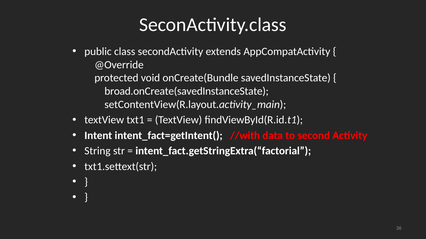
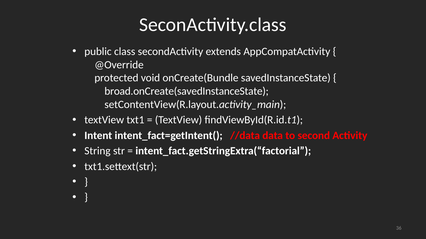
//with: //with -> //data (245, 136)
